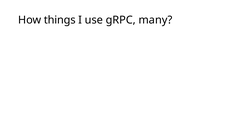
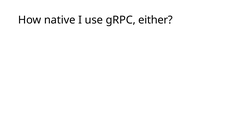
things: things -> native (60, 20)
many: many -> either (155, 20)
